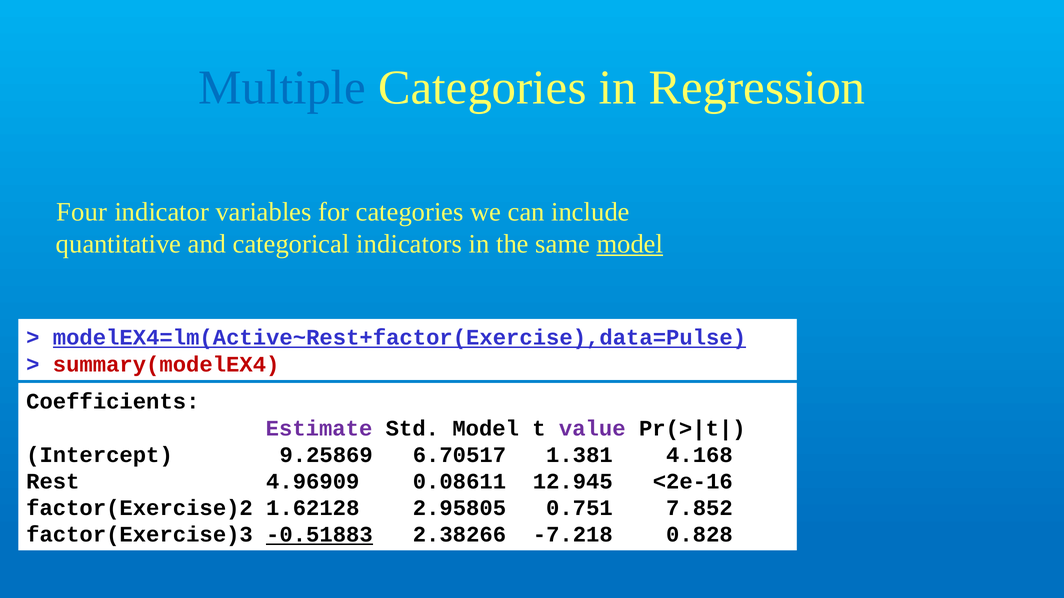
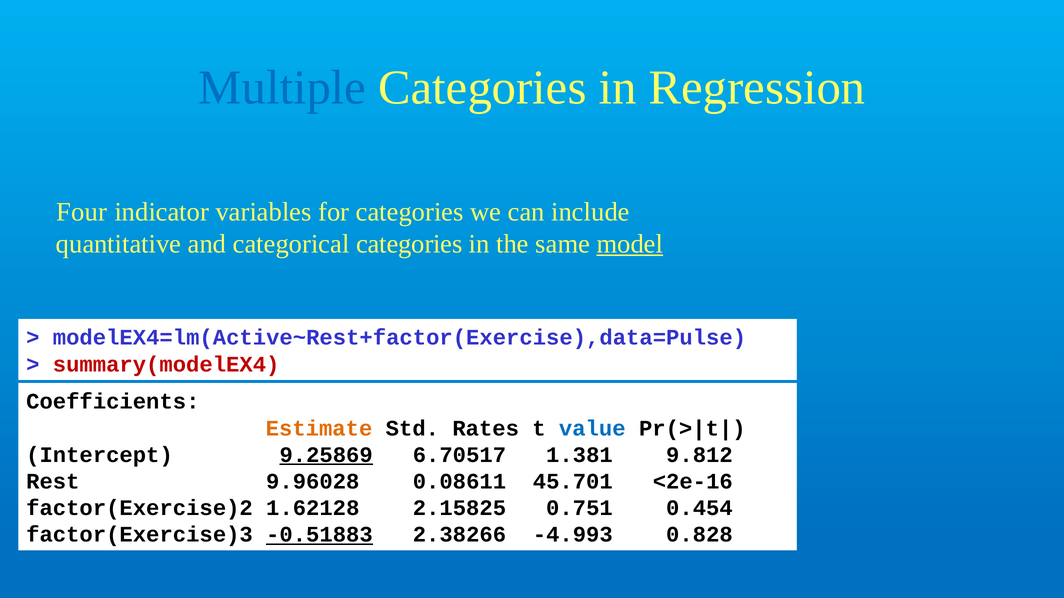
categorical indicators: indicators -> categories (409, 244)
modelEX4=lm(Active~Rest+factor(Exercise),data=Pulse underline: present -> none (399, 338)
Estimate colour: purple -> orange (319, 429)
Std Model: Model -> Rates (486, 429)
value colour: purple -> blue (592, 429)
9.25869 underline: none -> present (326, 455)
4.168: 4.168 -> 9.812 (699, 455)
4.96909: 4.96909 -> 9.96028 (313, 482)
12.945: 12.945 -> 45.701 (573, 482)
2.95805: 2.95805 -> 2.15825 (459, 508)
7.852: 7.852 -> 0.454 (699, 508)
-7.218: -7.218 -> -4.993 (573, 535)
